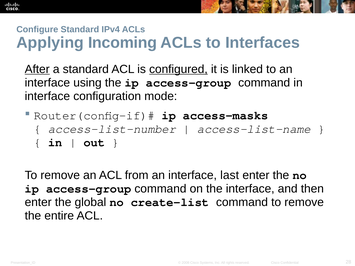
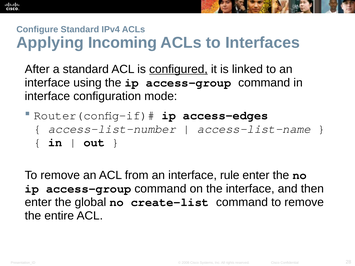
After underline: present -> none (37, 69)
access-masks: access-masks -> access-edges (226, 116)
last: last -> rule (230, 175)
